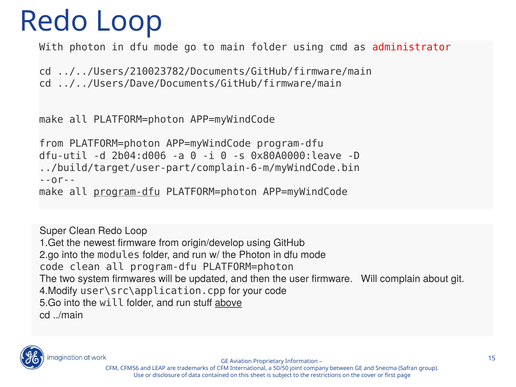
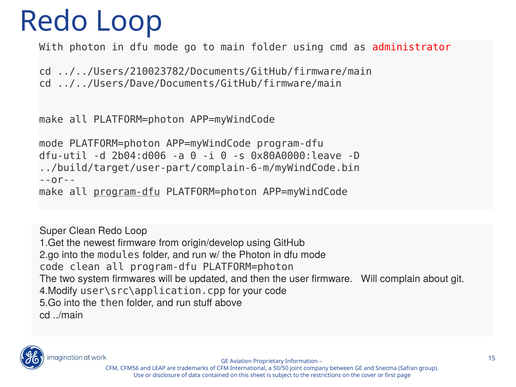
from: from -> mode (51, 144)
the will: will -> then (112, 303)
above underline: present -> none (228, 303)
